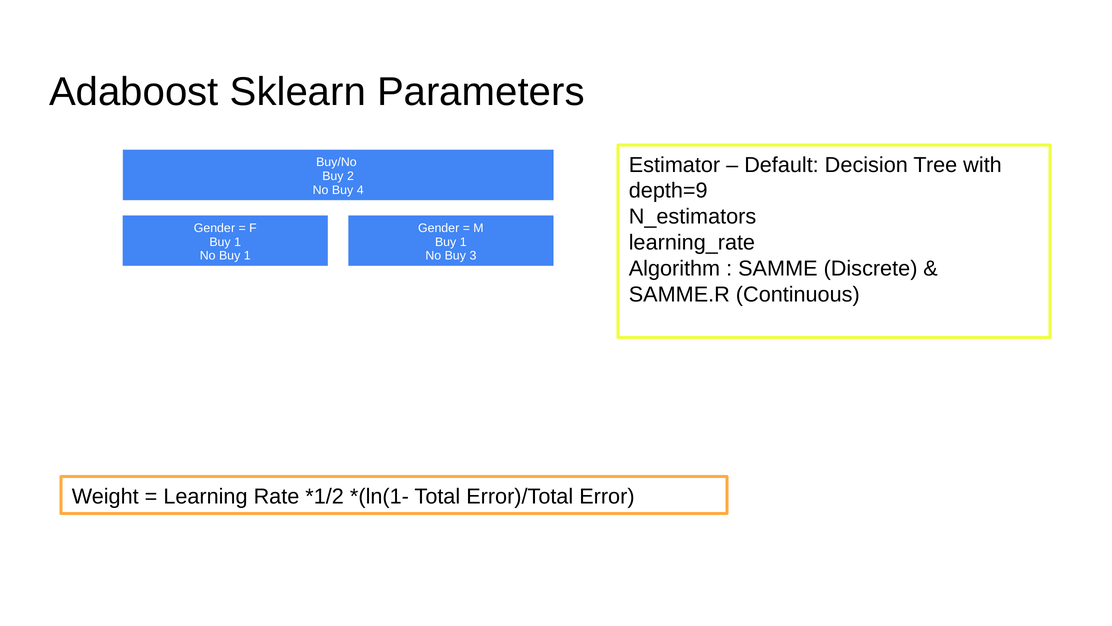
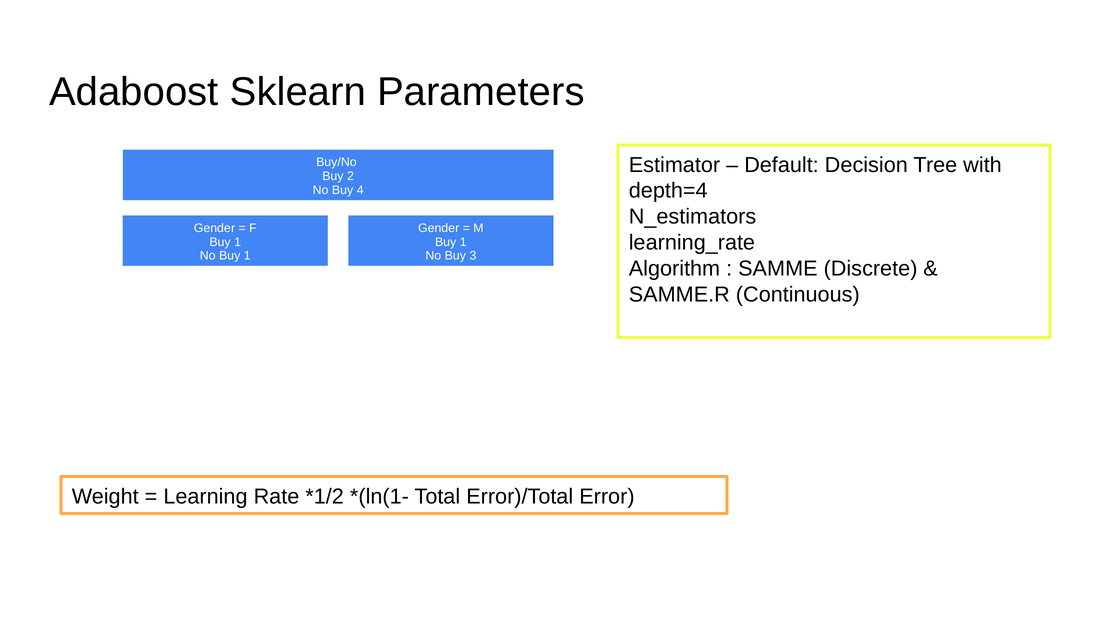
depth=9: depth=9 -> depth=4 (668, 191)
